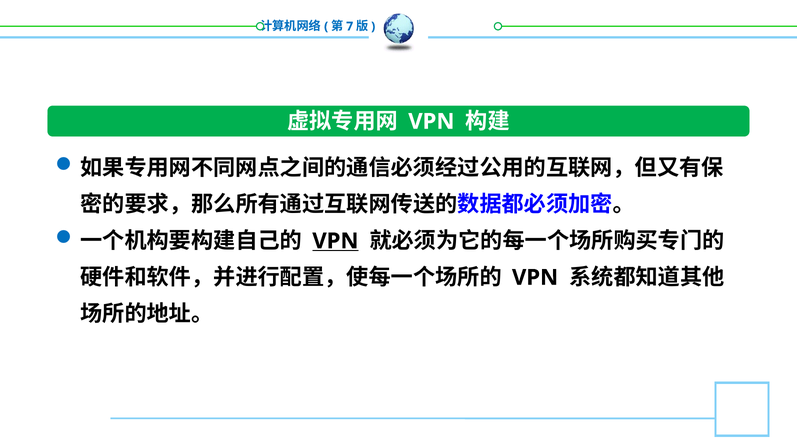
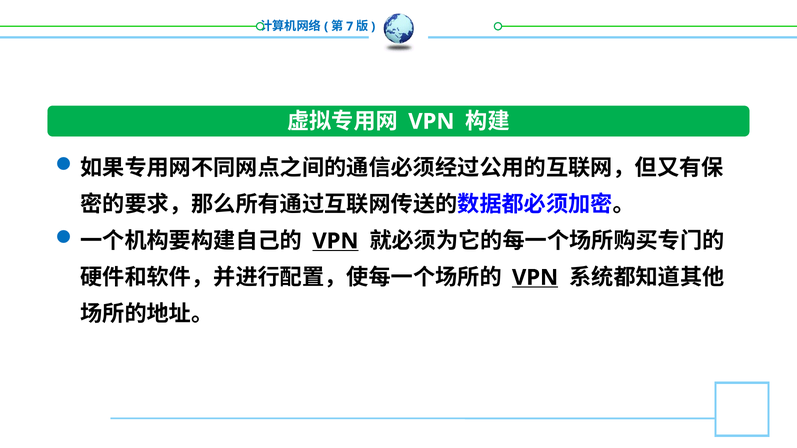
VPN underline: none -> present (535, 278)
